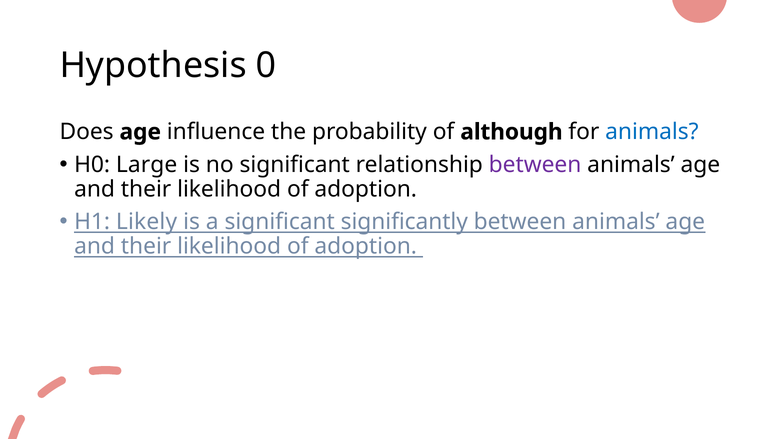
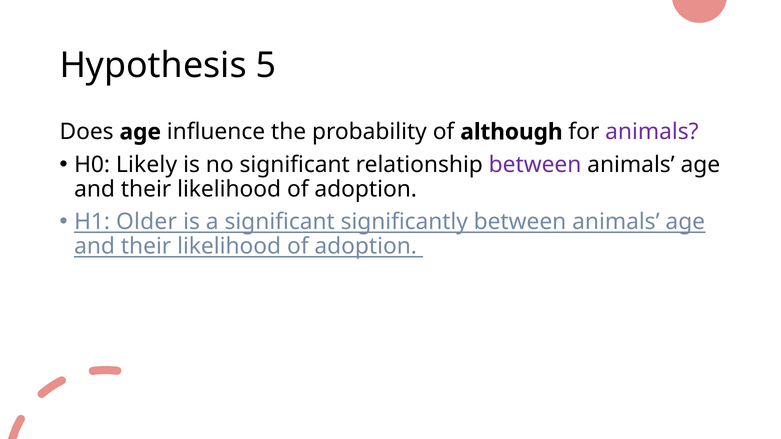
0: 0 -> 5 (266, 66)
animals colour: blue -> purple (652, 132)
Large: Large -> Likely (147, 165)
Likely: Likely -> Older (147, 222)
